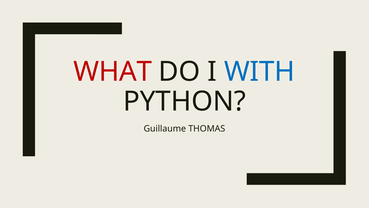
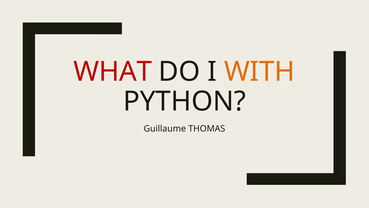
WITH colour: blue -> orange (260, 72)
